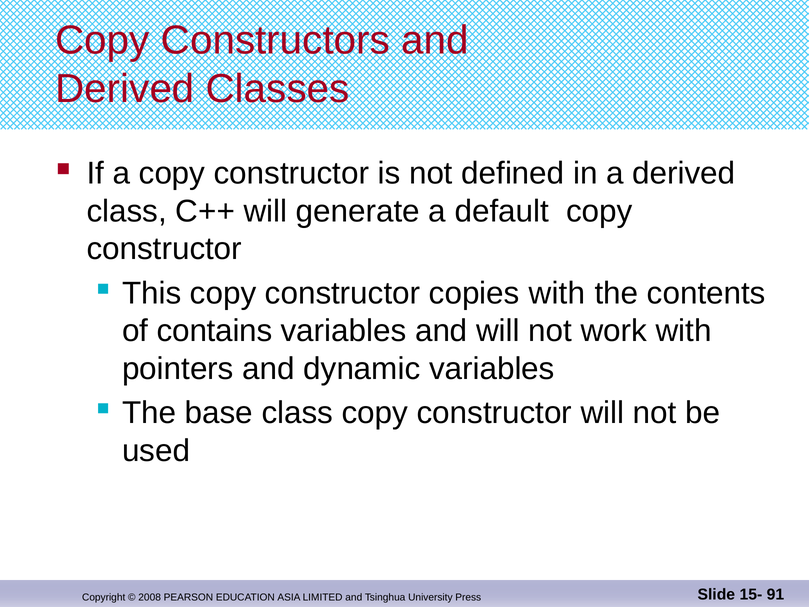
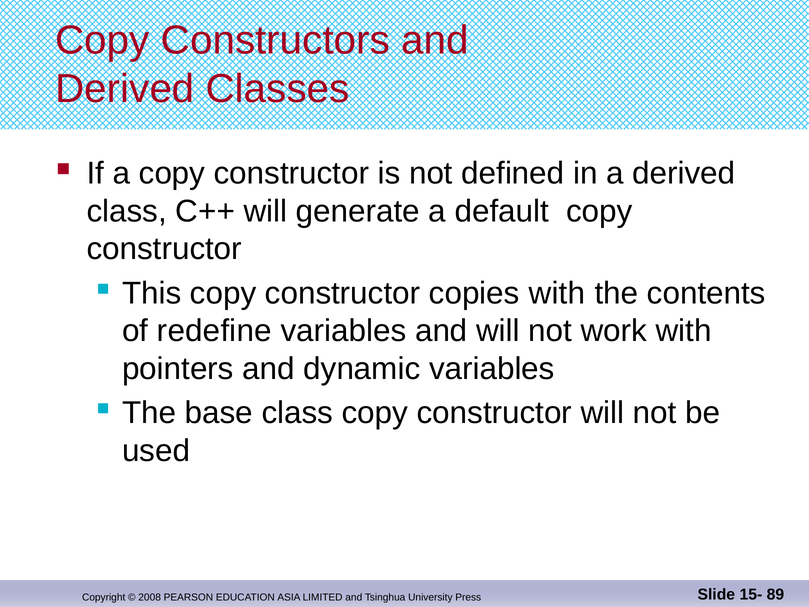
contains: contains -> redefine (214, 331)
91: 91 -> 89 (775, 594)
